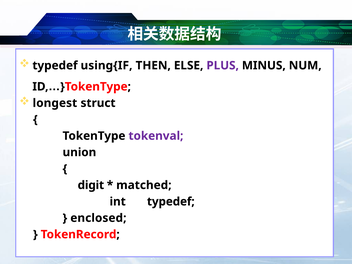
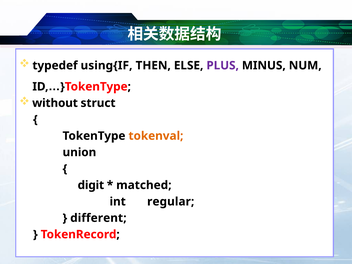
longest: longest -> without (55, 103)
tokenval colour: purple -> orange (156, 136)
int typedef: typedef -> regular (171, 202)
enclosed: enclosed -> different (98, 218)
